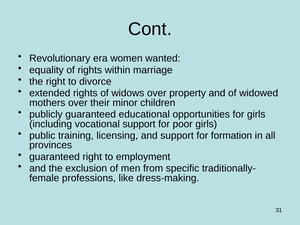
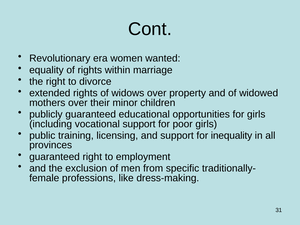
formation: formation -> inequality (232, 136)
